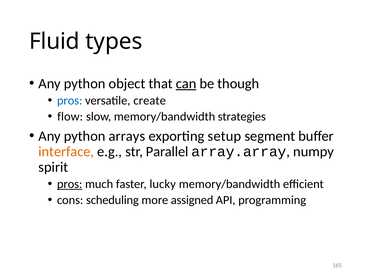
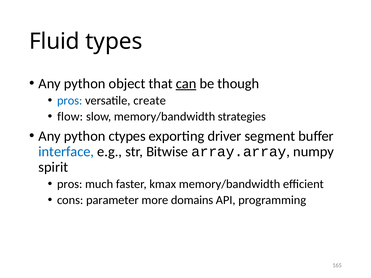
arrays: arrays -> ctypes (127, 136)
setup: setup -> driver (225, 136)
interface colour: orange -> blue (66, 152)
Parallel: Parallel -> Bitwise (167, 152)
pros underline: present -> none (70, 184)
lucky: lucky -> kmax (163, 184)
scheduling: scheduling -> parameter (112, 200)
assigned: assigned -> domains (192, 200)
